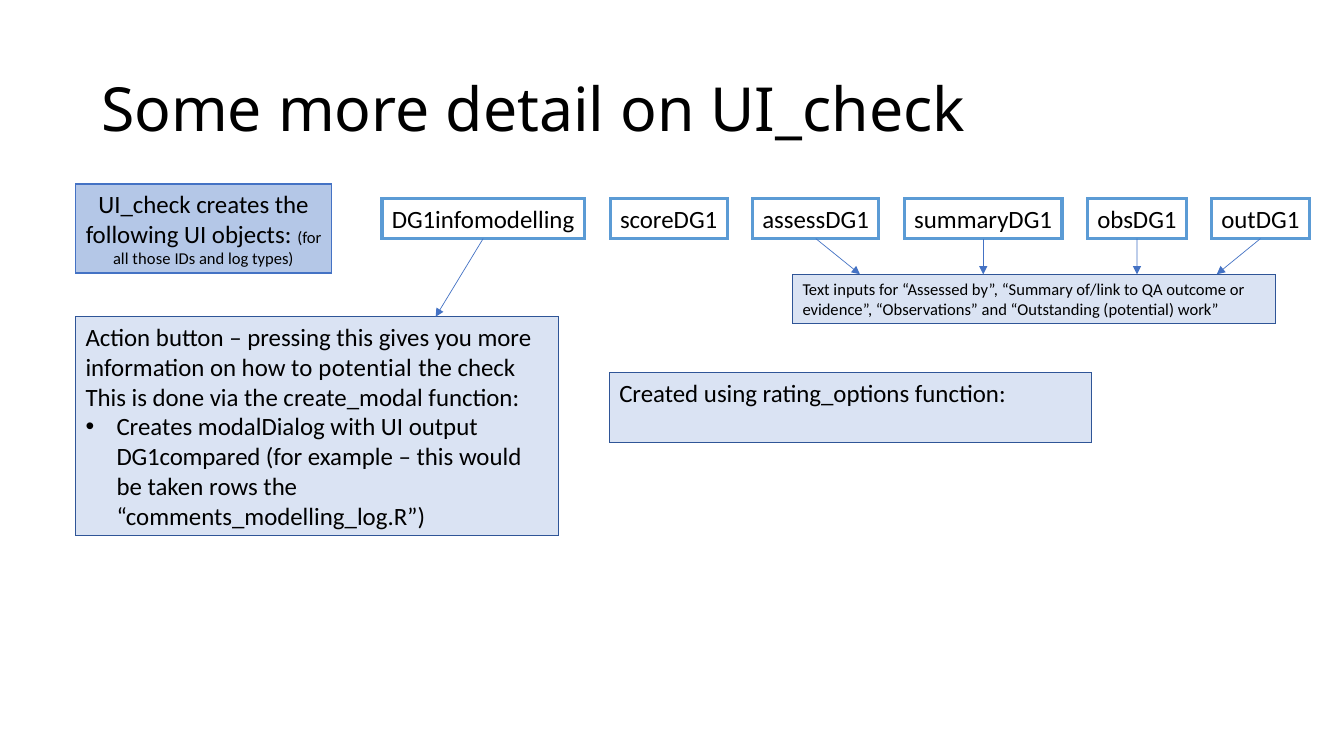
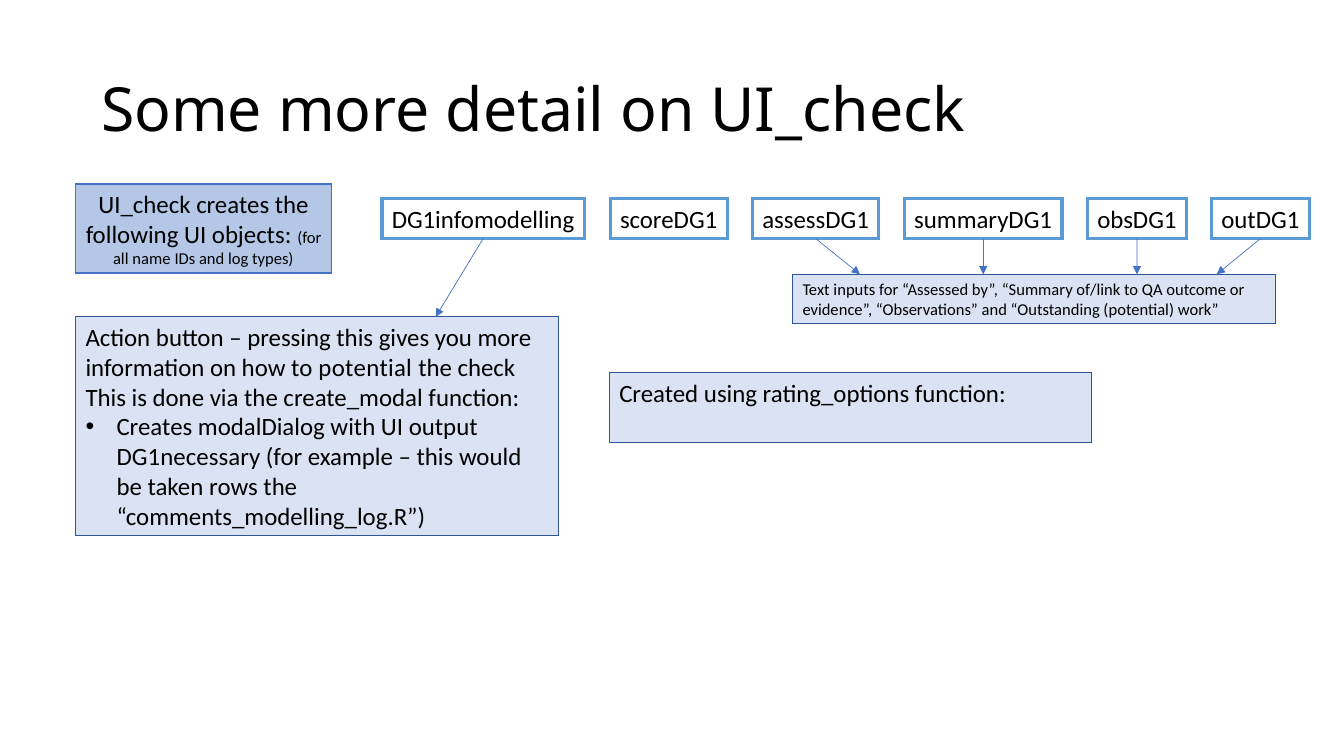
those: those -> name (152, 259)
DG1compared: DG1compared -> DG1necessary (188, 458)
